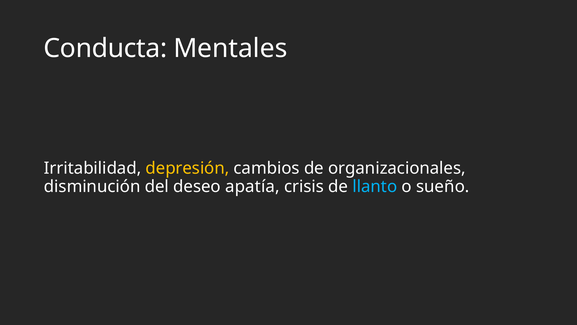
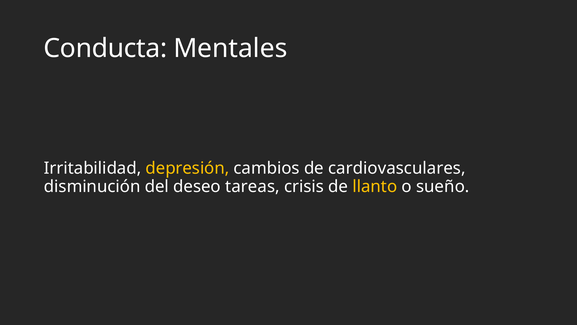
organizacionales: organizacionales -> cardiovasculares (397, 168)
apatía: apatía -> tareas (252, 186)
llanto colour: light blue -> yellow (375, 186)
